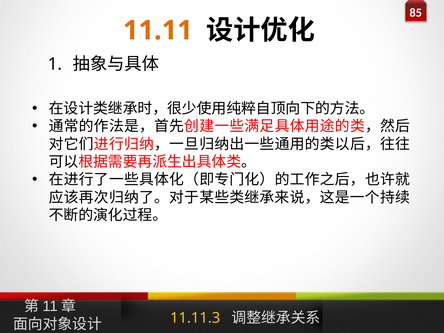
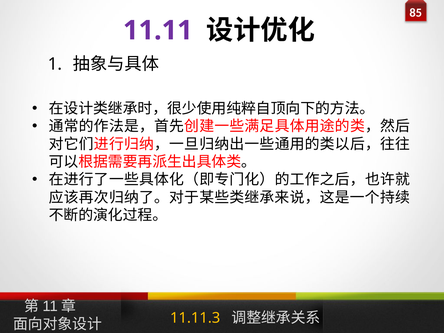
11.11 colour: orange -> purple (158, 30)
